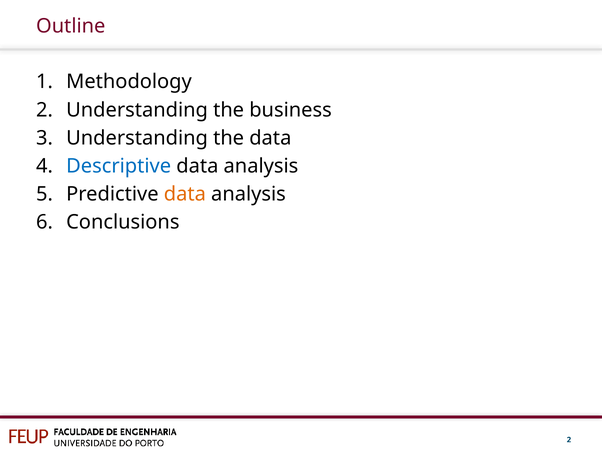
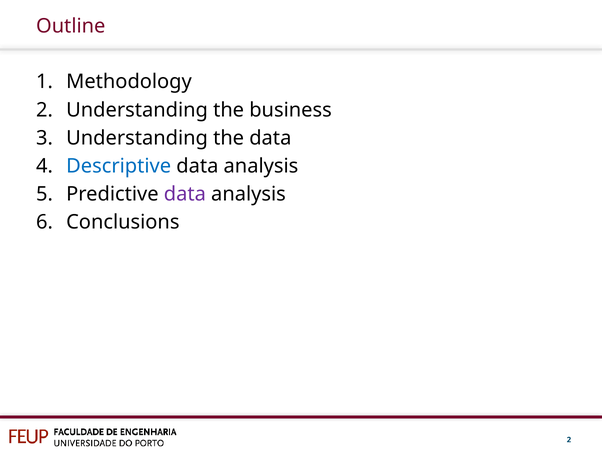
data colour: orange -> purple (185, 194)
